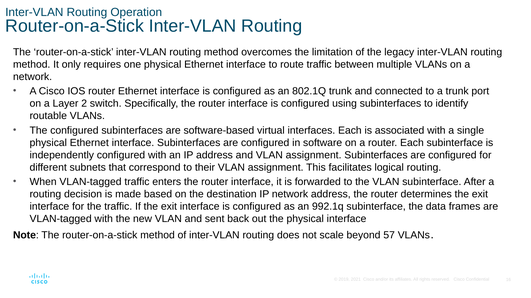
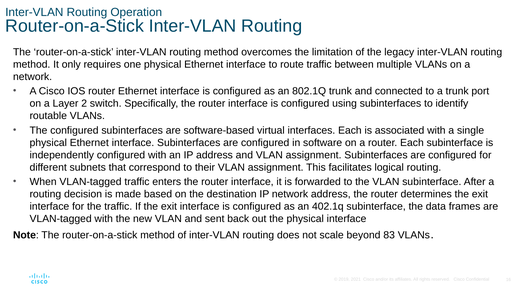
992.1q: 992.1q -> 402.1q (328, 207)
57: 57 -> 83 (389, 236)
